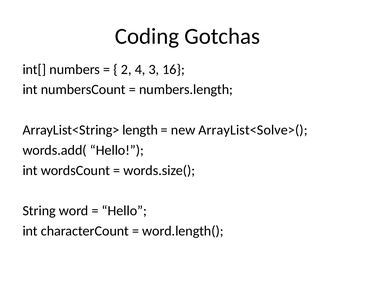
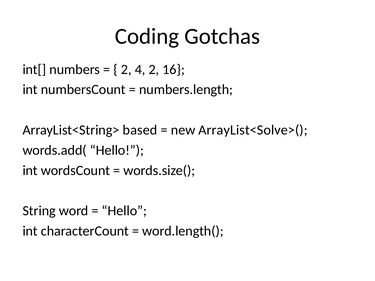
4 3: 3 -> 2 (154, 69)
length: length -> based (140, 130)
